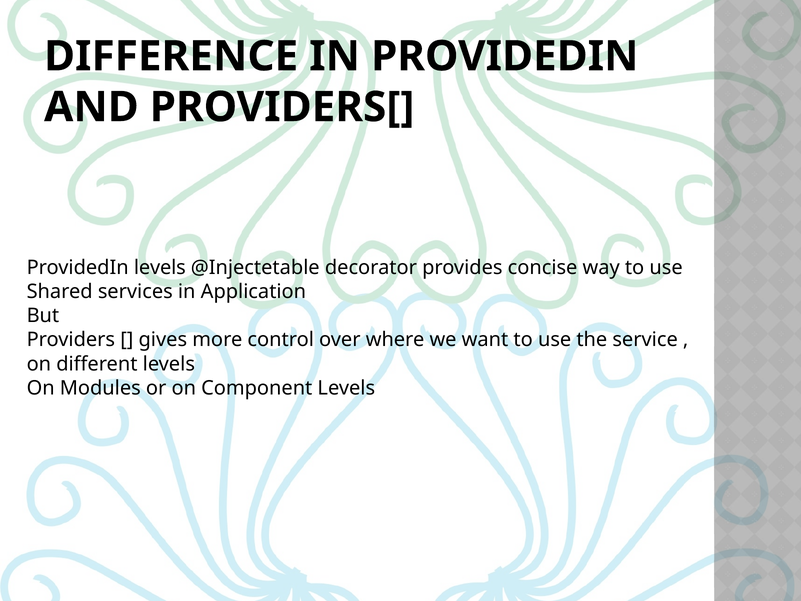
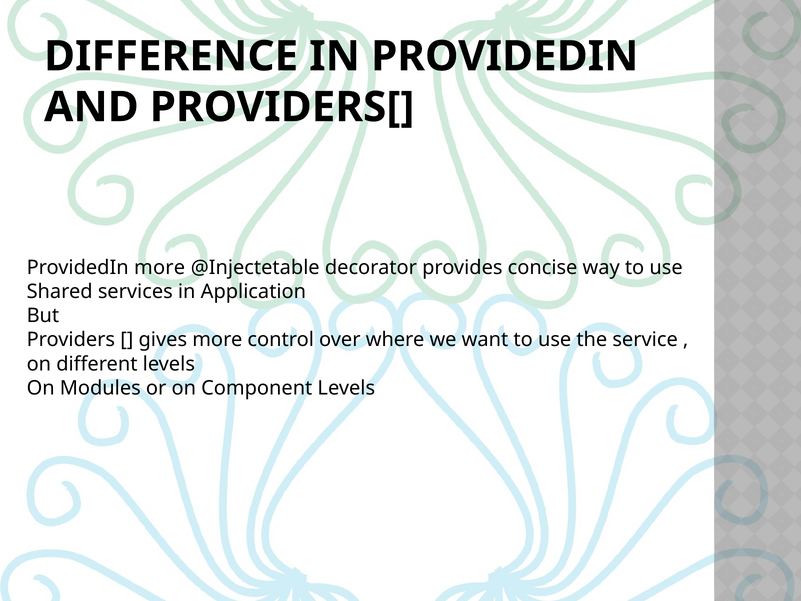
ProvidedIn levels: levels -> more (160, 268)
